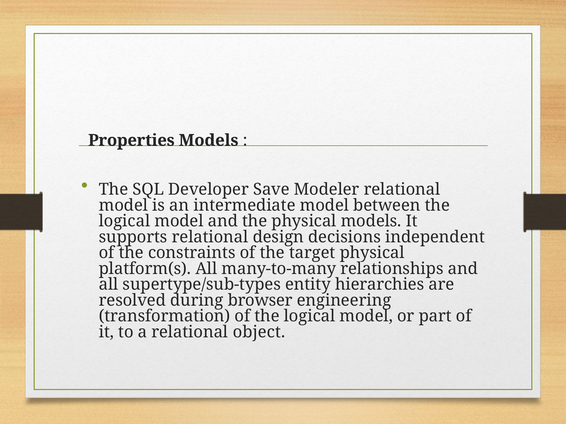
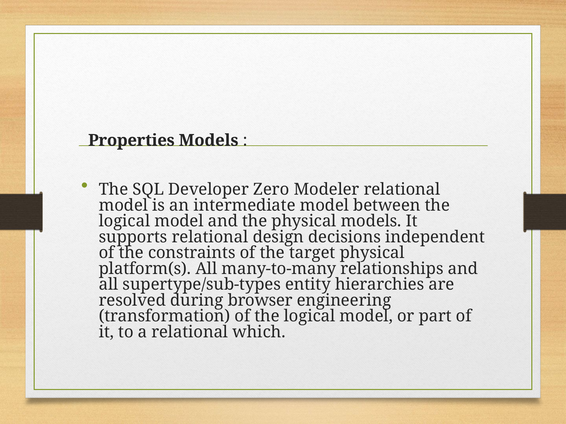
Save: Save -> Zero (271, 190)
object: object -> which (259, 332)
